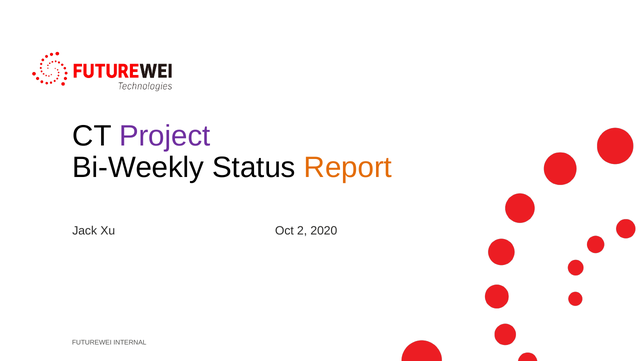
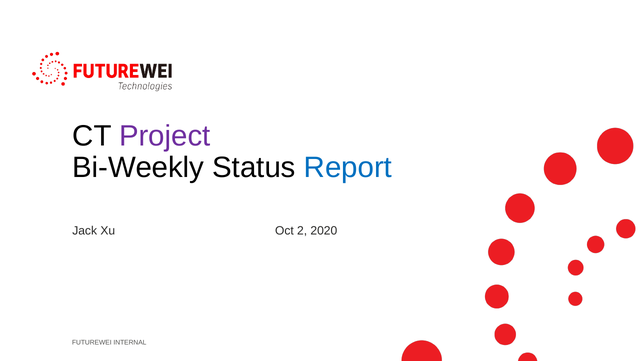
Report colour: orange -> blue (348, 168)
